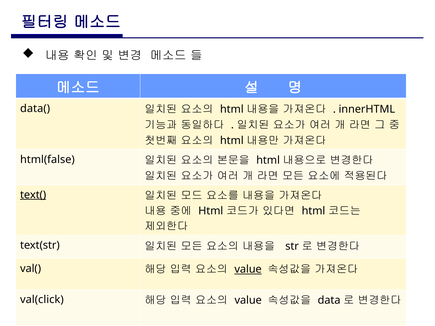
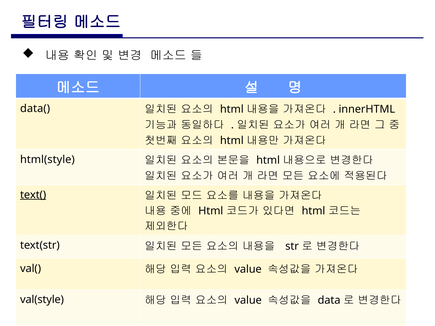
html(false: html(false -> html(style (47, 160)
value underline: present -> none (248, 270)
val(click: val(click -> val(style (42, 300)
